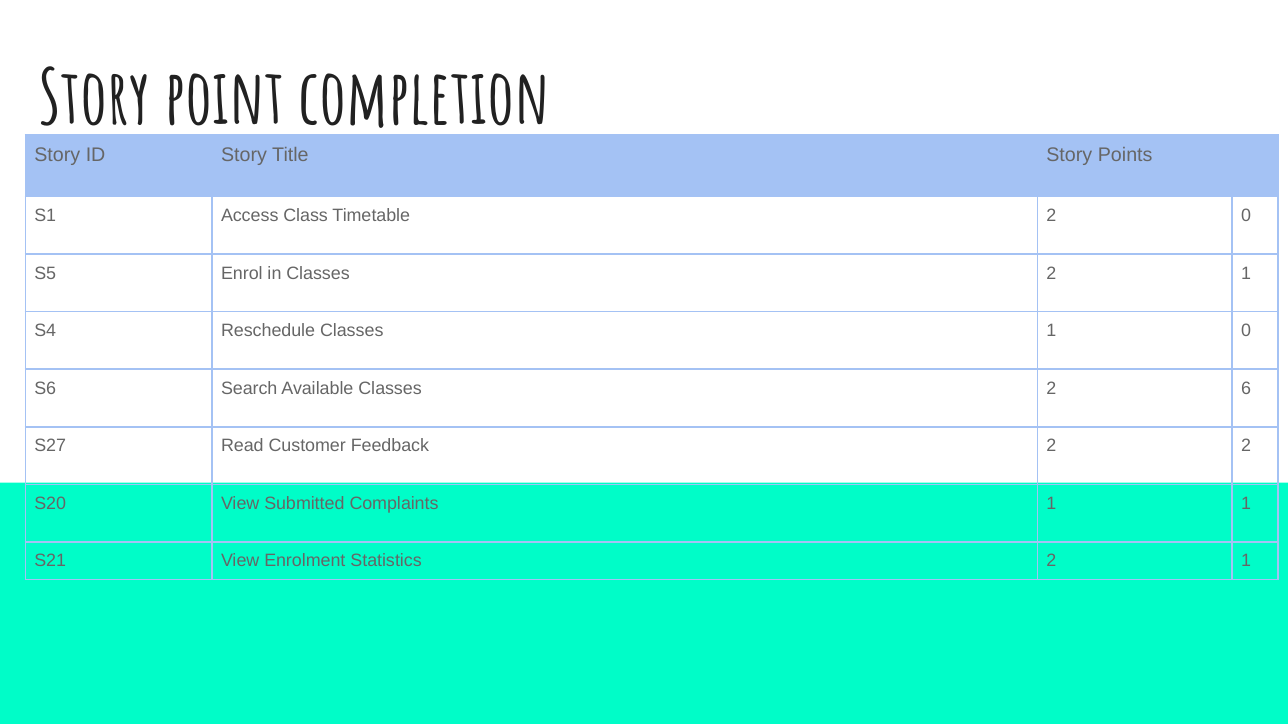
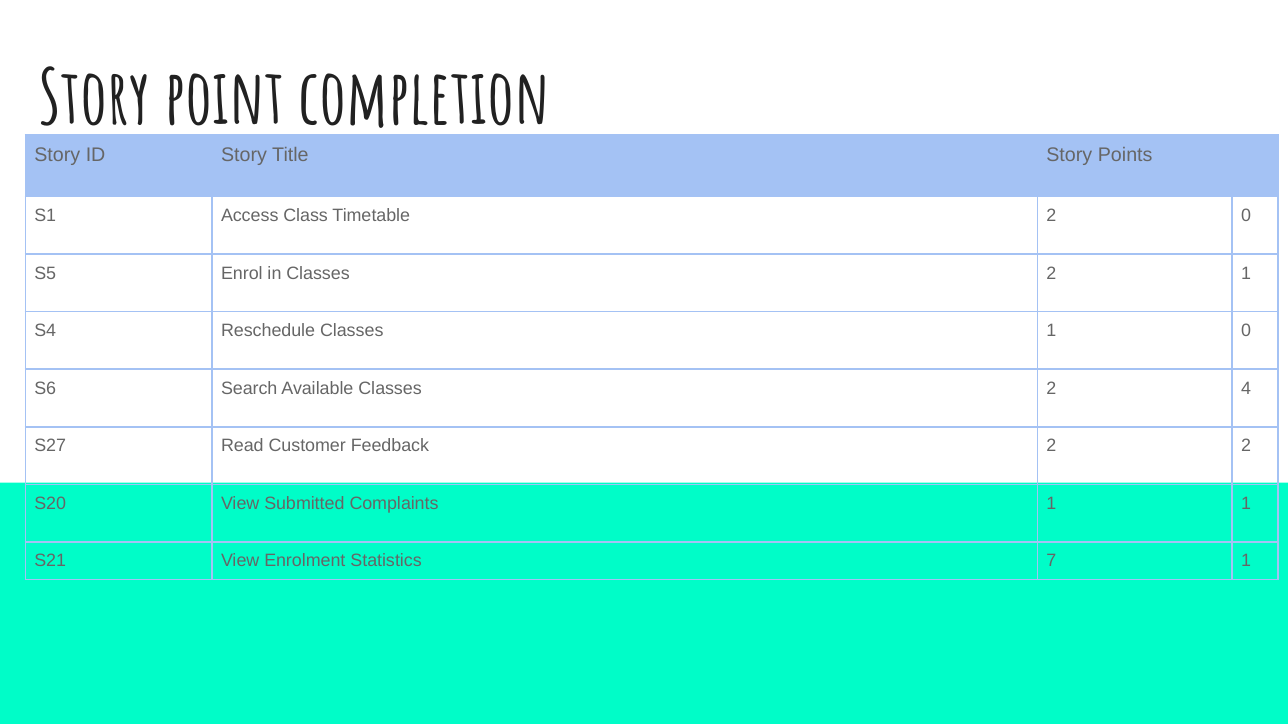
6: 6 -> 4 (1246, 389)
Statistics 2: 2 -> 7 (1051, 561)
